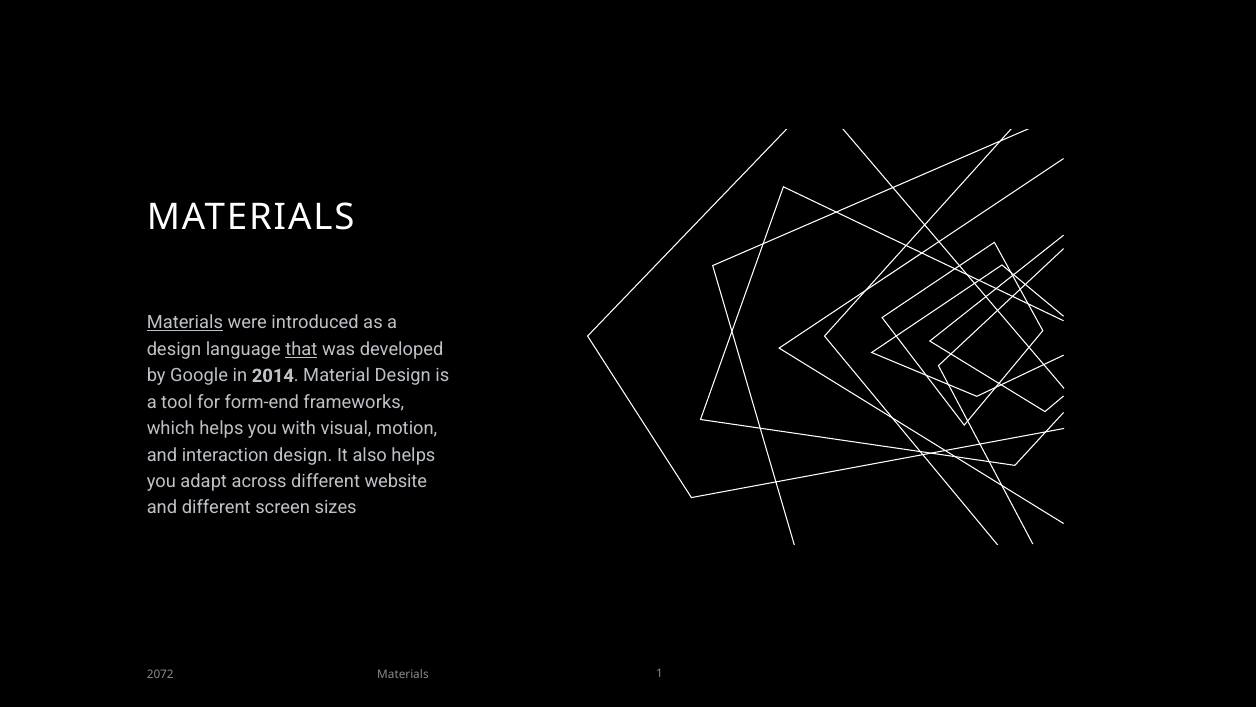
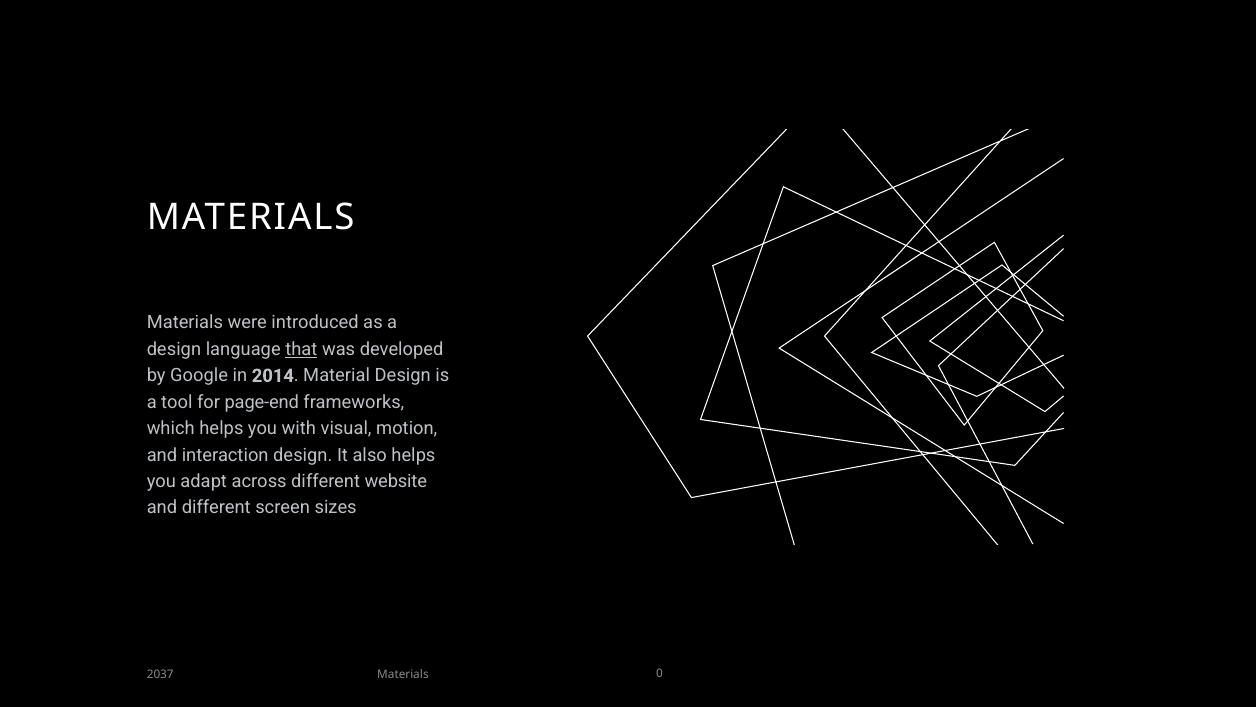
Materials underline: present -> none (185, 323)
form-end: form-end -> page-end (262, 402)
2072: 2072 -> 2037 (160, 674)
1: 1 -> 0 (659, 673)
